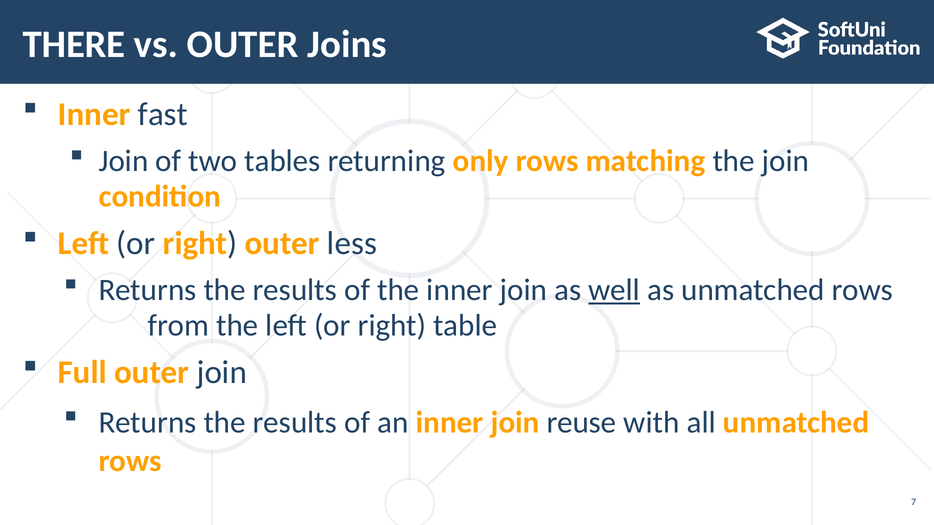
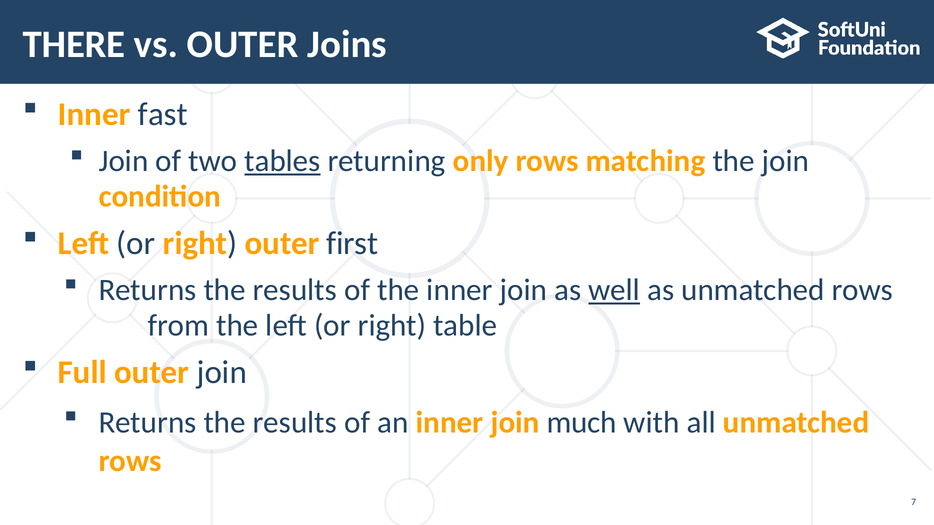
tables underline: none -> present (282, 161)
less: less -> first (352, 243)
reuse: reuse -> much (582, 423)
